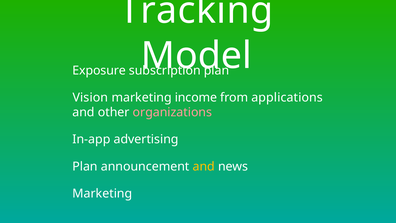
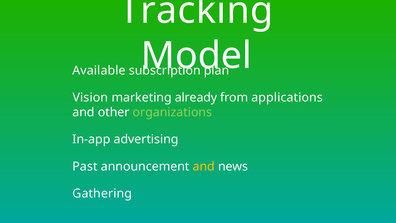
Exposure: Exposure -> Available (99, 70)
income: income -> already (196, 97)
organizations colour: pink -> light green (172, 112)
Plan: Plan -> Past (85, 166)
Marketing: Marketing -> Gathering (102, 193)
